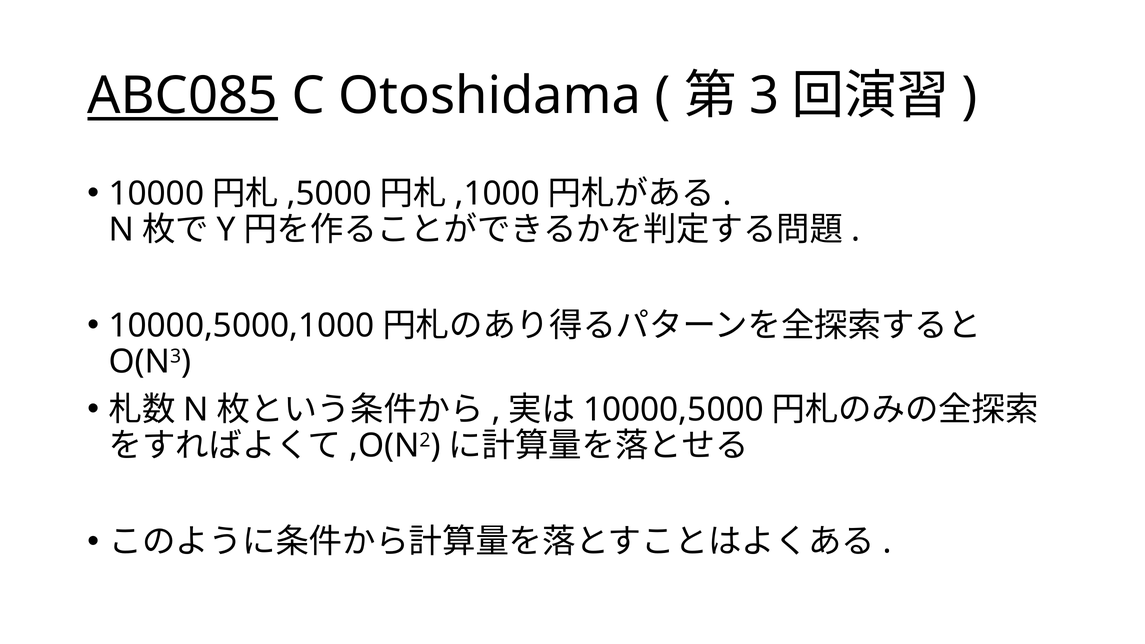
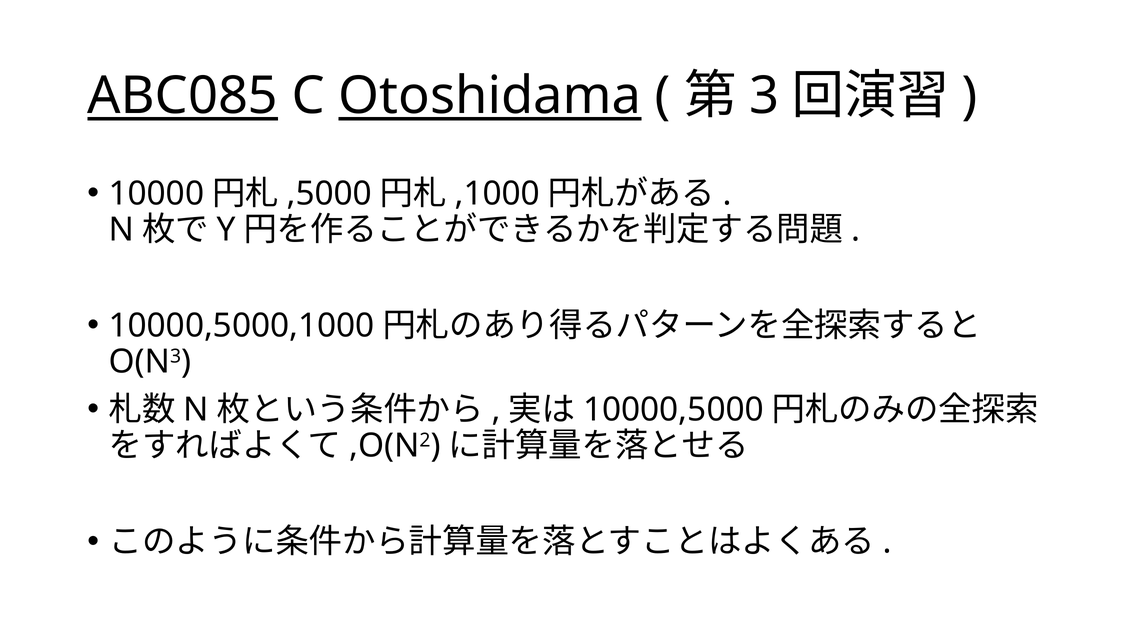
Otoshidama underline: none -> present (490, 96)
